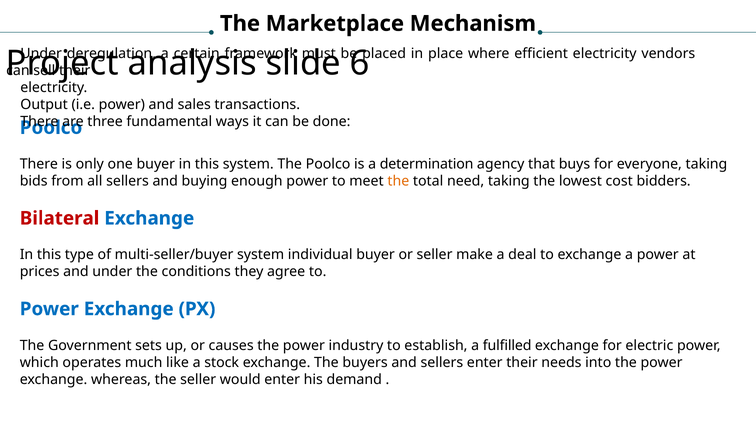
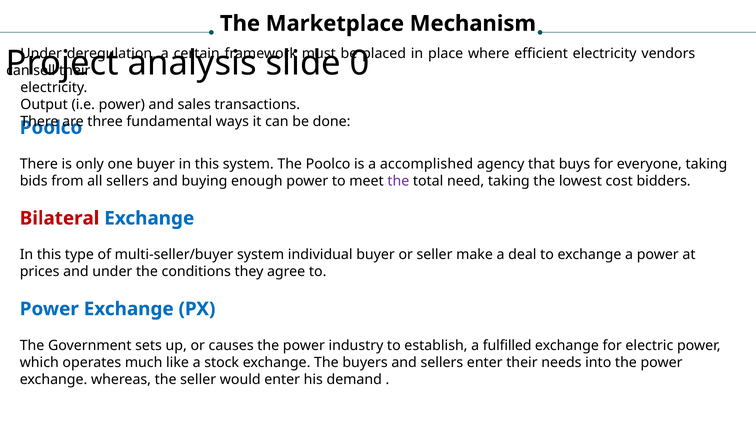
6: 6 -> 0 (360, 64)
determination: determination -> accomplished (427, 164)
the colour: orange -> purple (398, 181)
